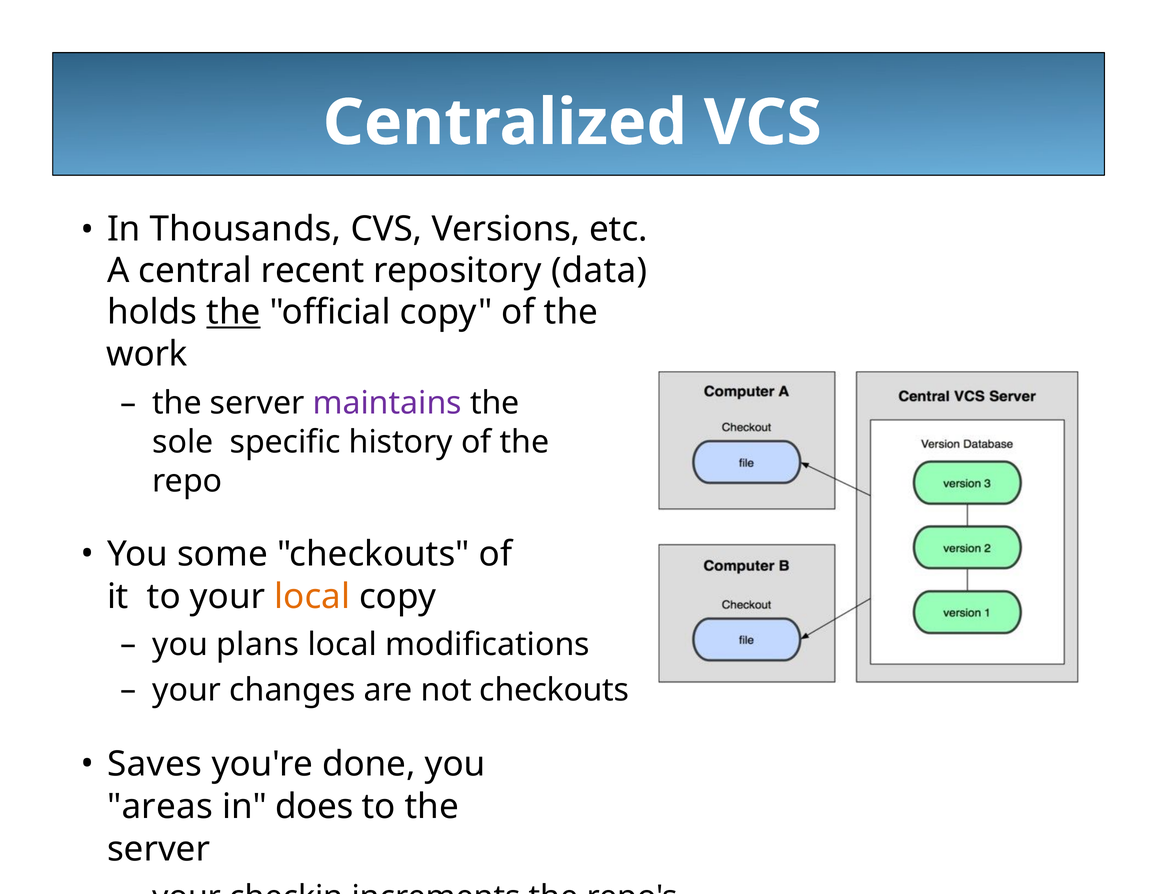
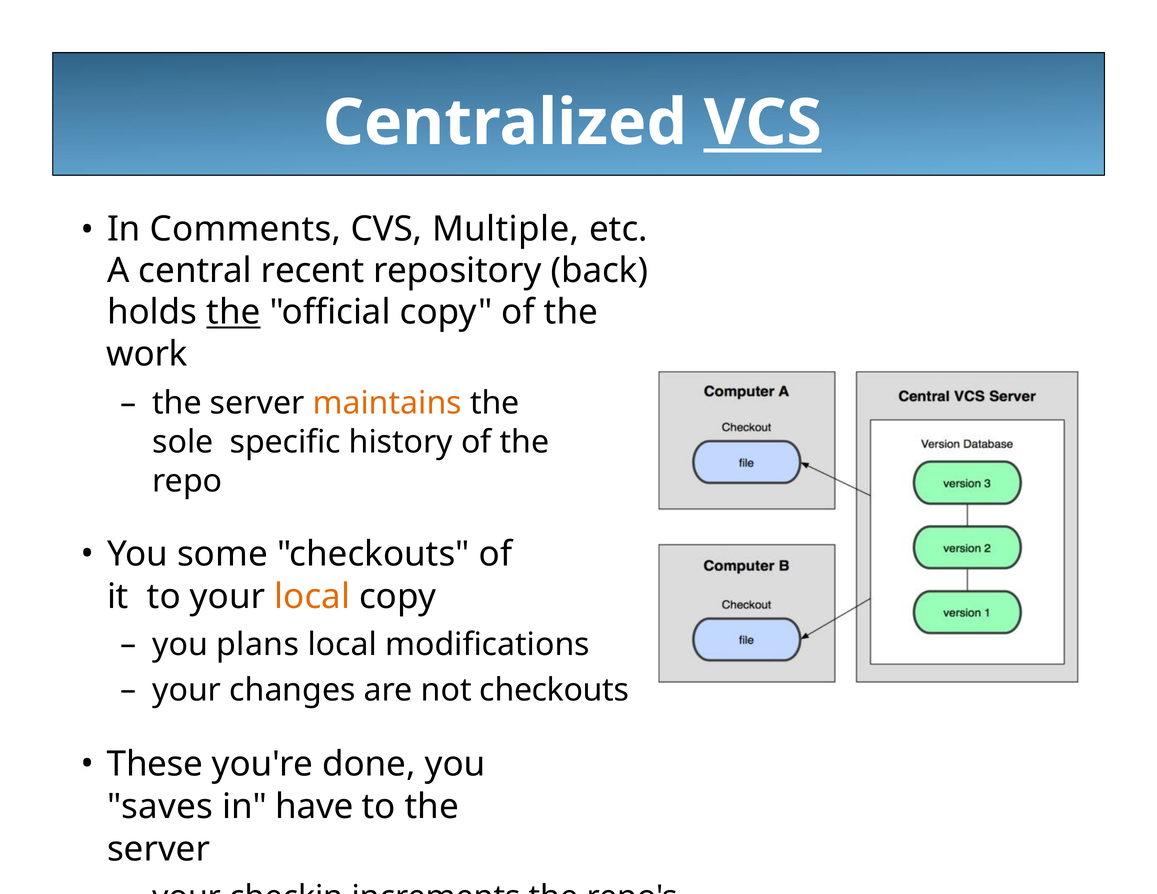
VCS underline: none -> present (763, 123)
Thousands: Thousands -> Comments (245, 229)
Versions: Versions -> Multiple (506, 229)
data: data -> back (599, 271)
maintains colour: purple -> orange (387, 403)
Saves: Saves -> These (155, 764)
areas: areas -> saves (160, 807)
does: does -> have (314, 807)
